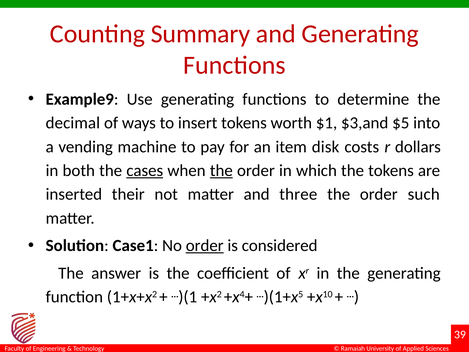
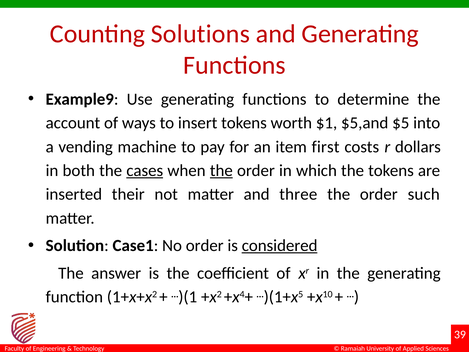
Summary: Summary -> Solutions (200, 34)
decimal: decimal -> account (73, 123)
$3,and: $3,and -> $5,and (365, 123)
disk: disk -> first (326, 147)
order underline: present -> none (205, 246)
considered underline: none -> present (280, 246)
